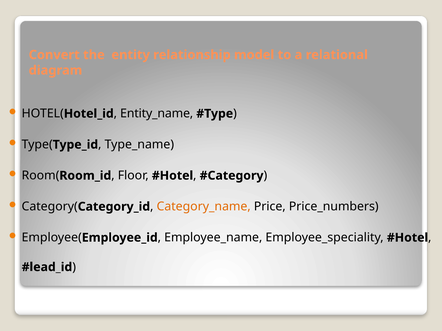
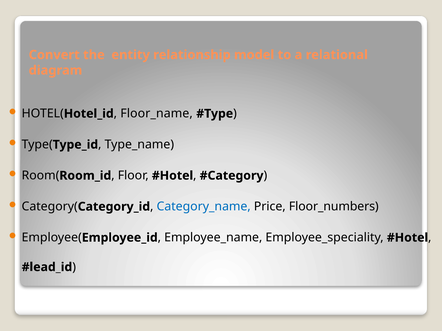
Entity_name: Entity_name -> Floor_name (157, 114)
Category_name colour: orange -> blue (204, 207)
Price_numbers: Price_numbers -> Floor_numbers (334, 207)
